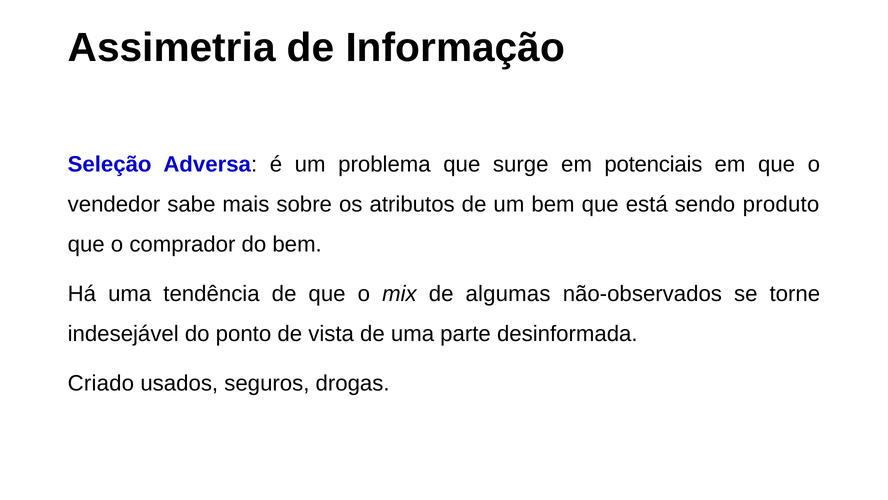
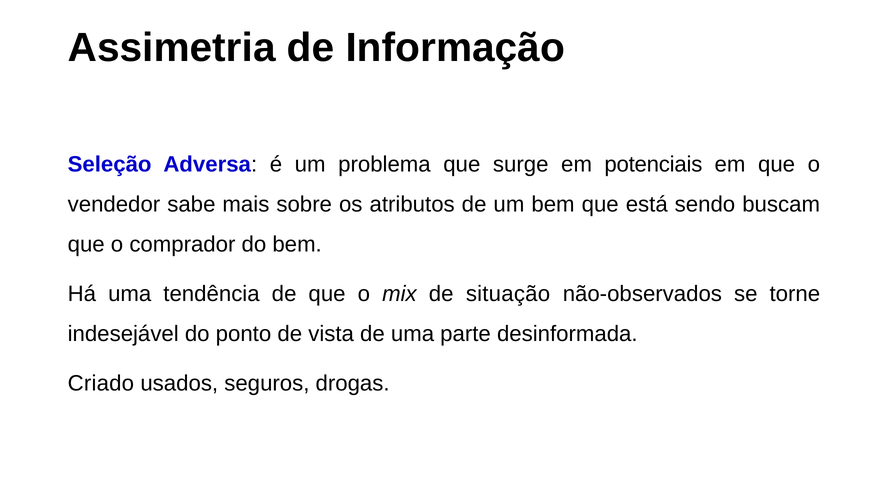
produto: produto -> buscam (781, 204)
algumas: algumas -> situação (508, 294)
